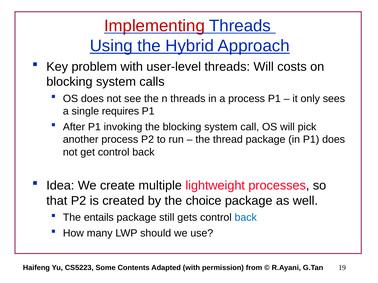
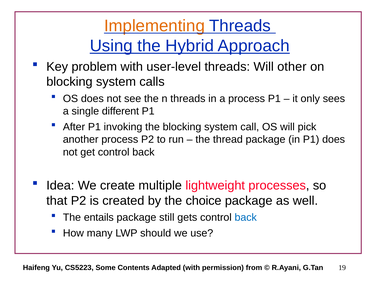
Implementing colour: red -> orange (154, 26)
costs: costs -> other (292, 67)
requires: requires -> different (120, 111)
